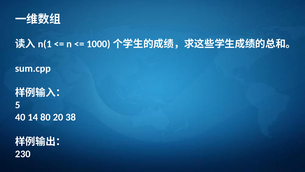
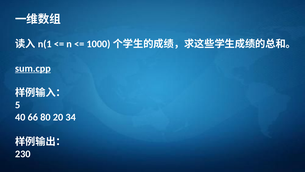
sum.cpp underline: none -> present (33, 68)
14: 14 -> 66 (33, 117)
38: 38 -> 34 (71, 117)
